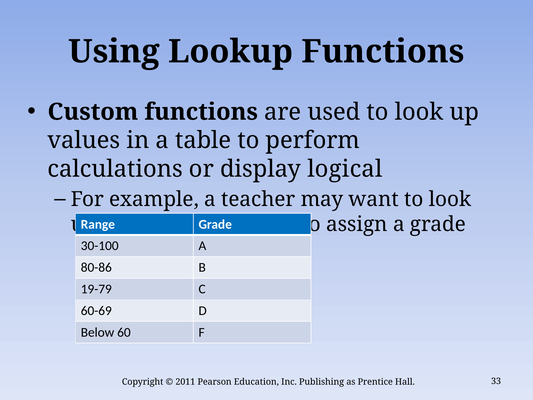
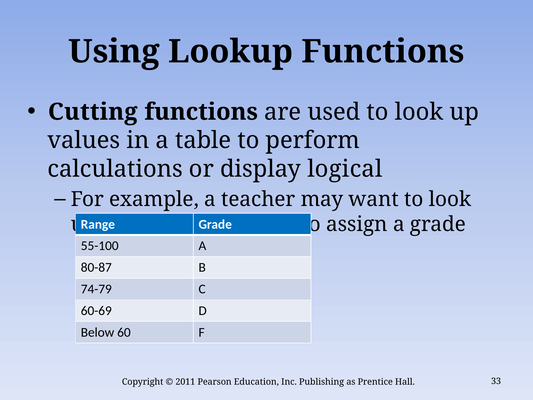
Custom: Custom -> Cutting (93, 112)
30-100: 30-100 -> 55-100 (100, 246)
80-86: 80-86 -> 80-87 (96, 267)
19-79: 19-79 -> 74-79 (96, 289)
